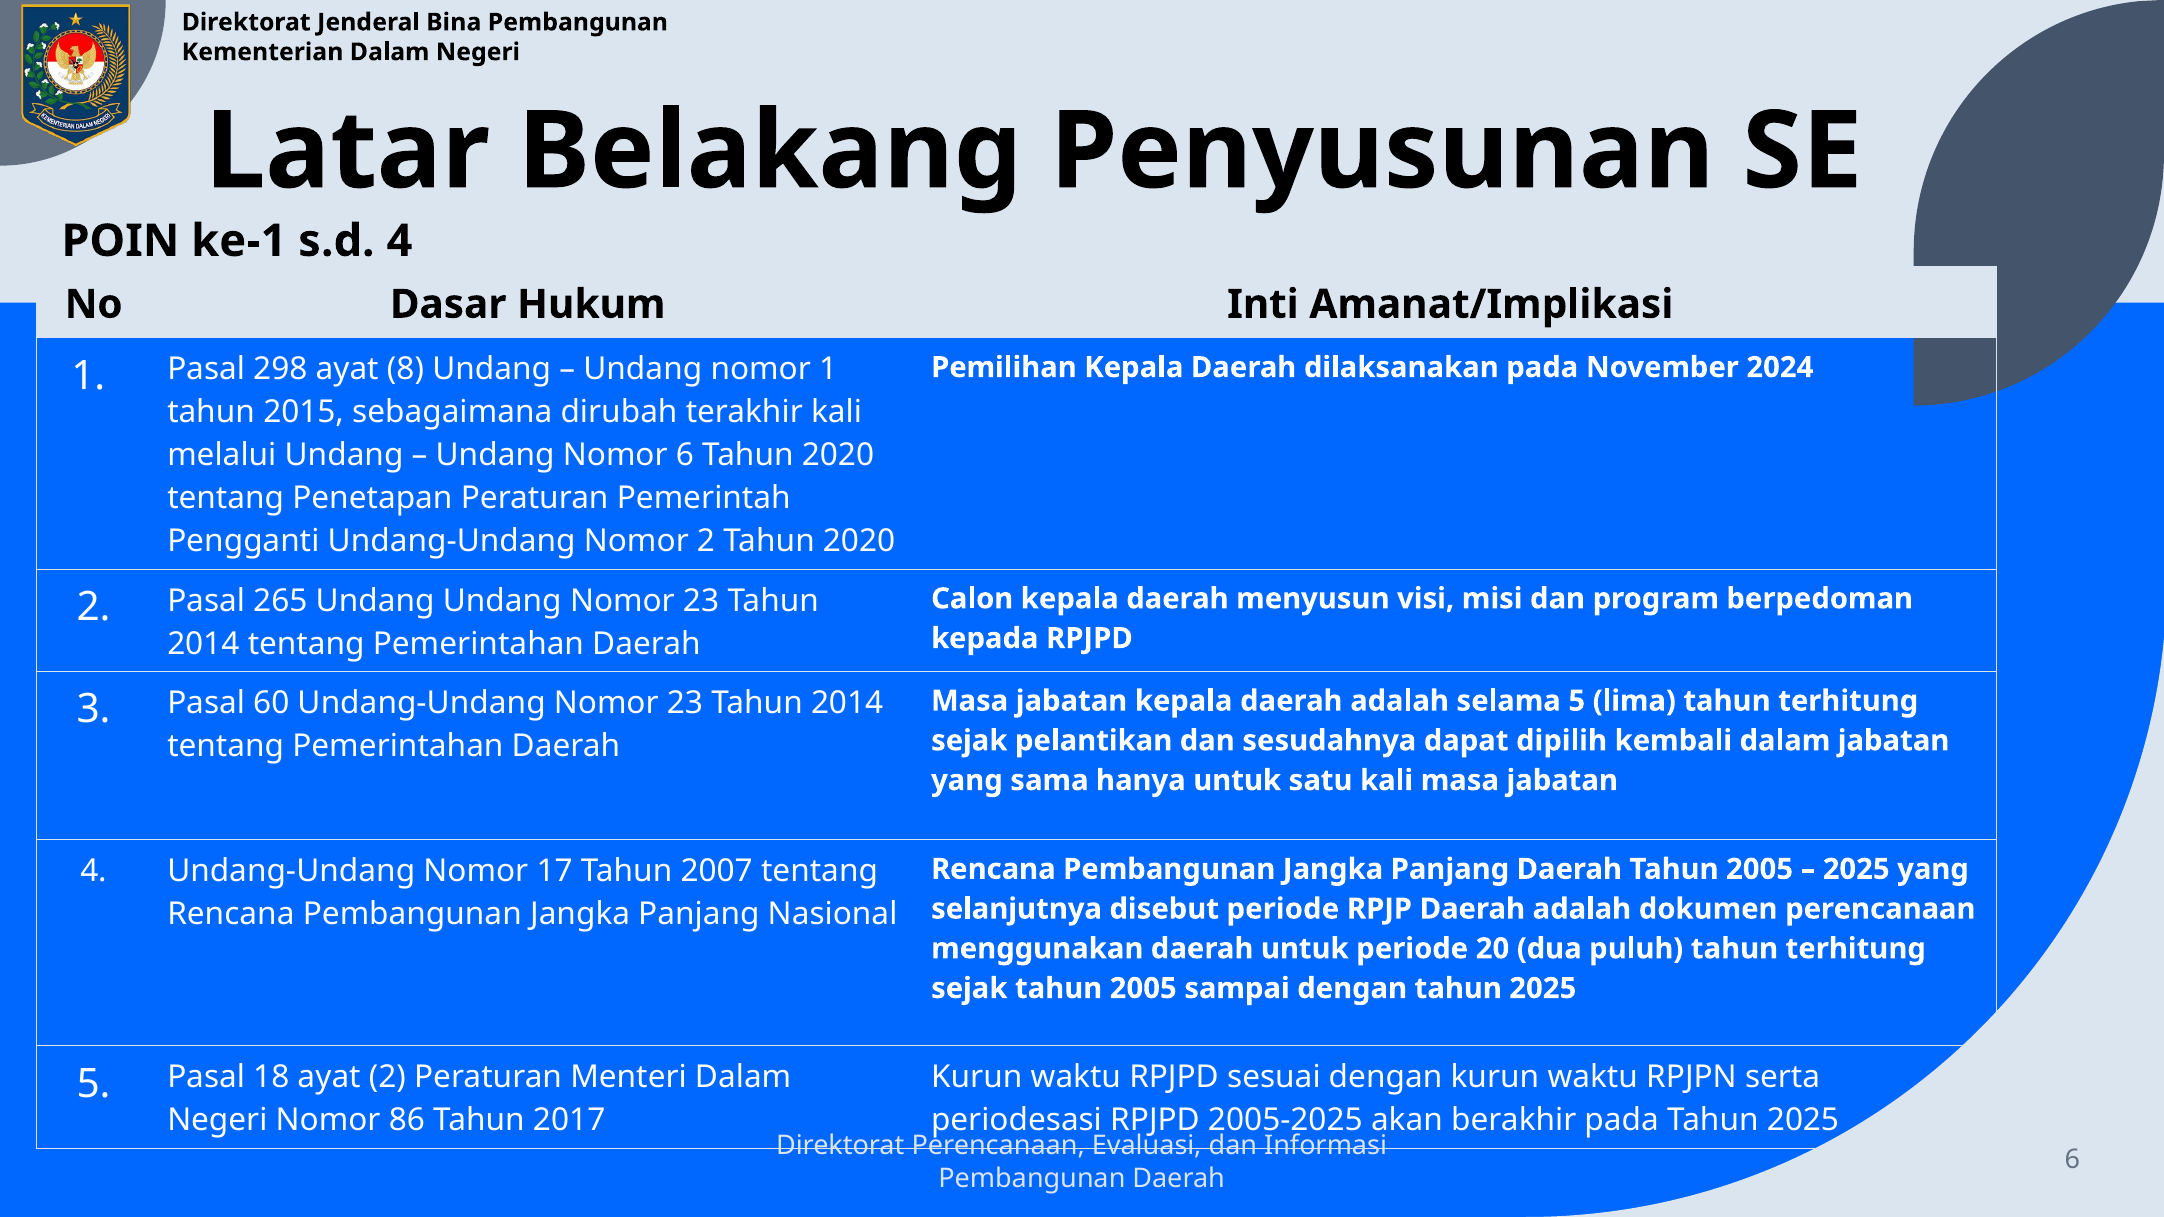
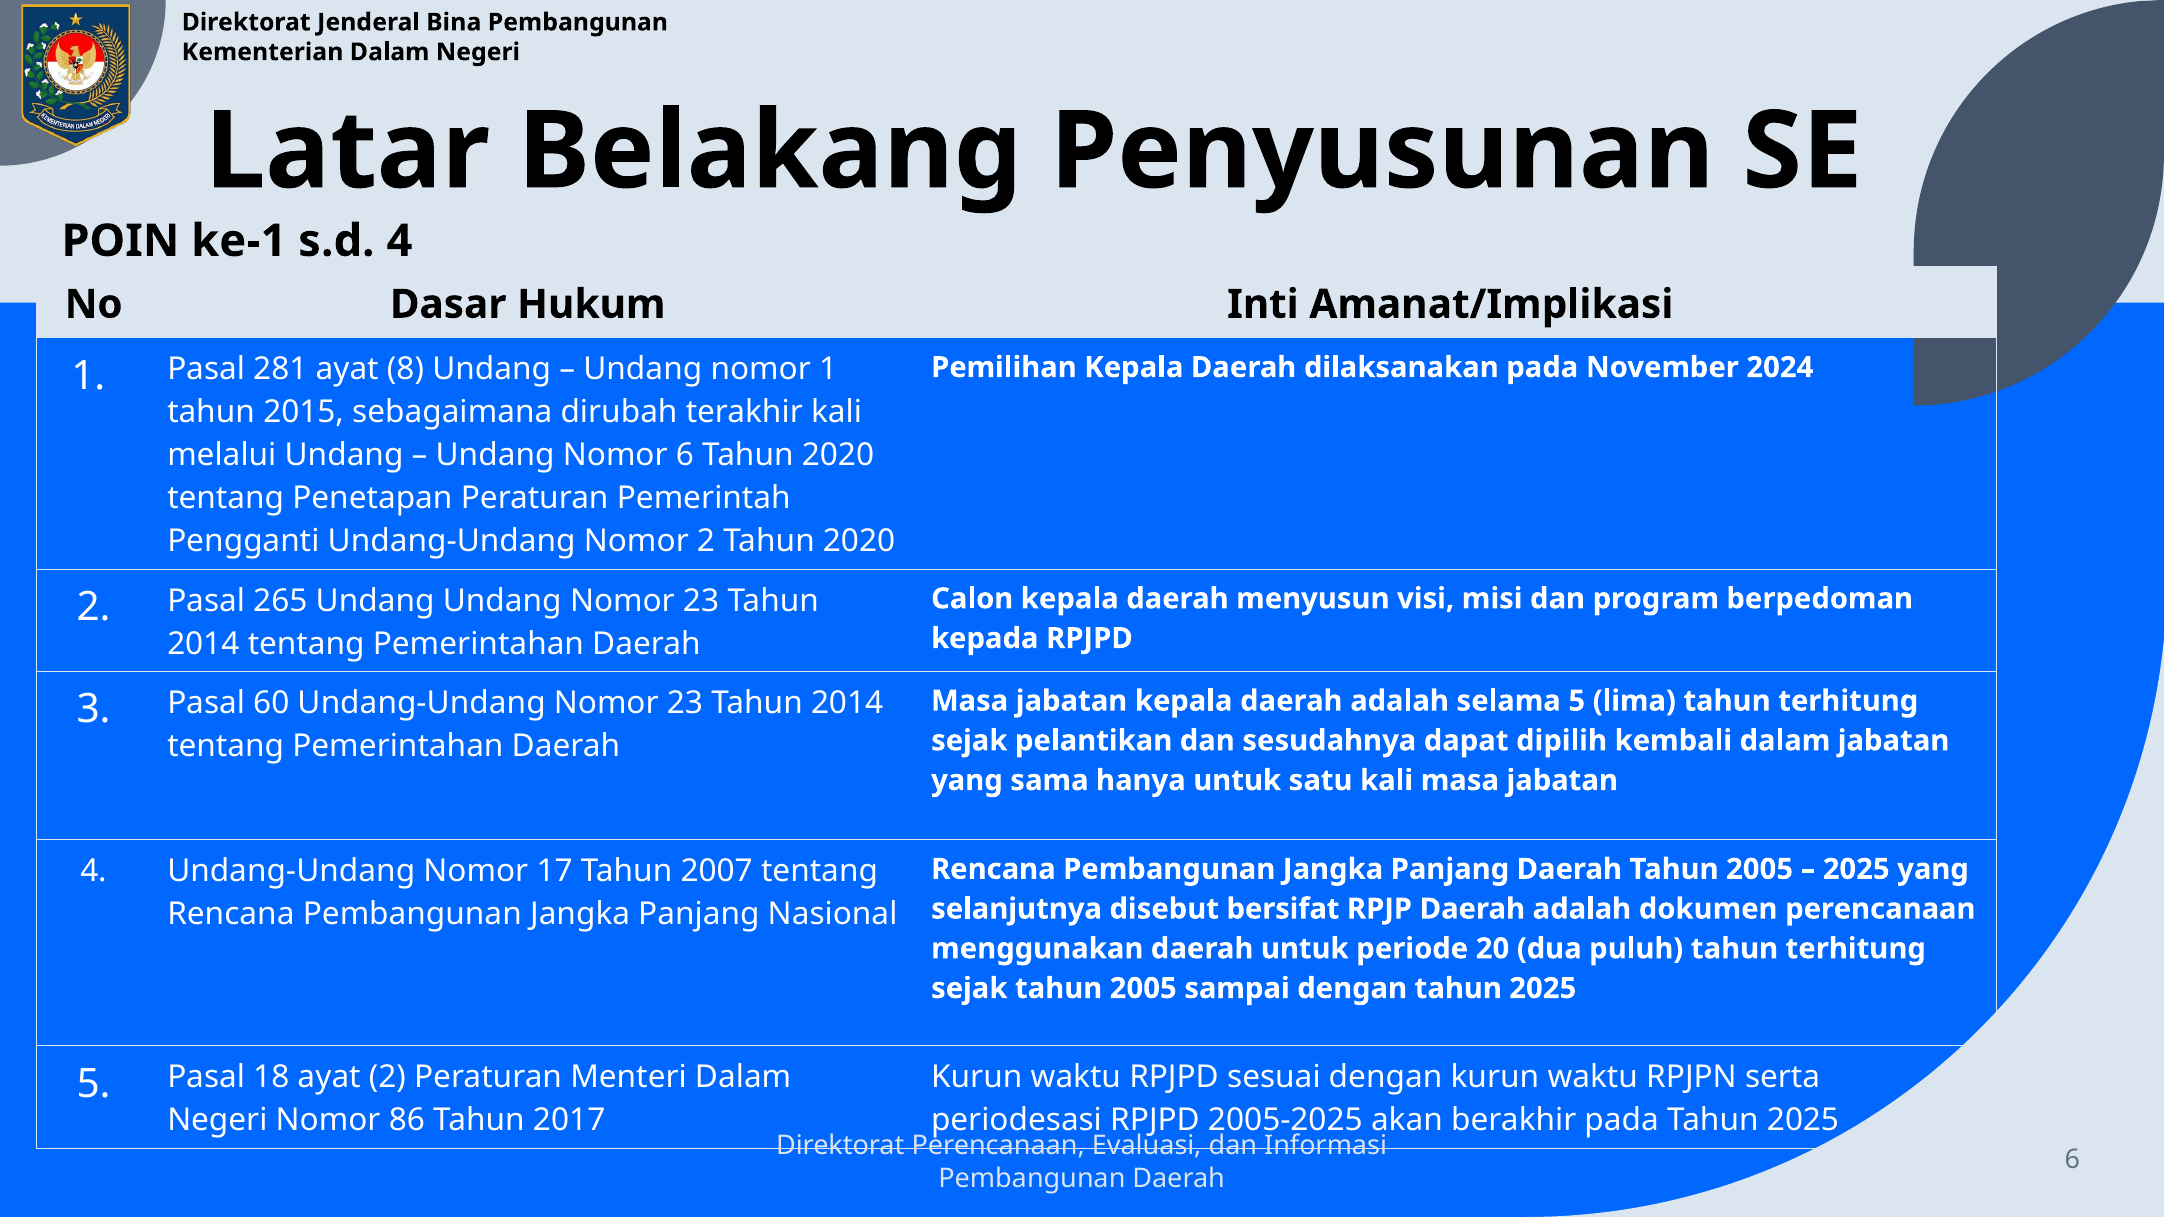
298: 298 -> 281 (280, 369)
disebut periode: periode -> bersifat (1283, 909)
